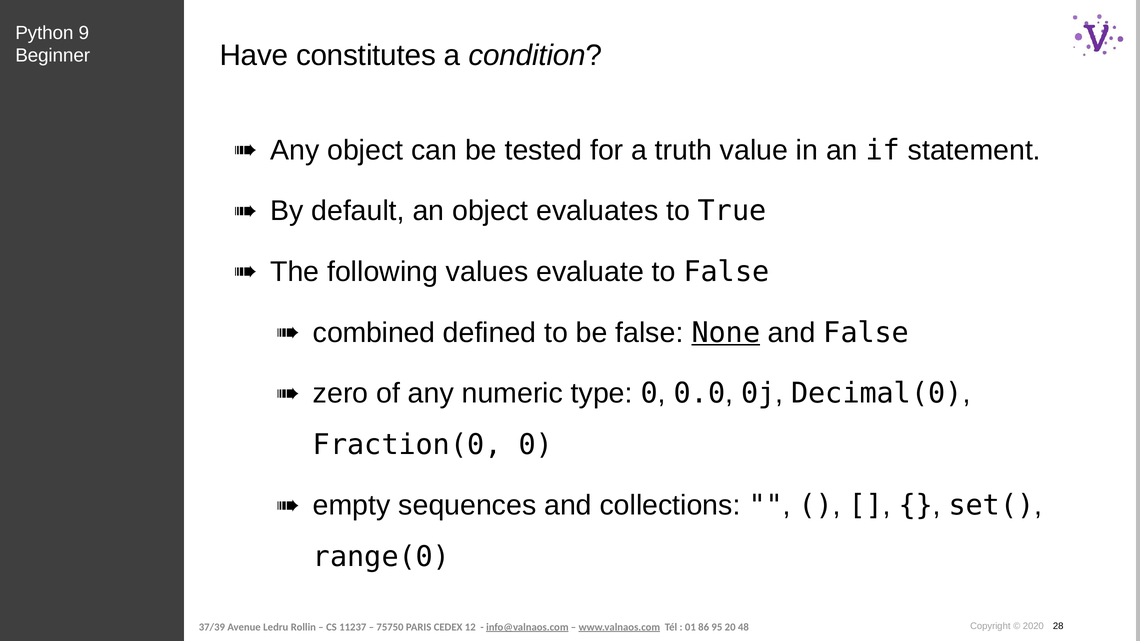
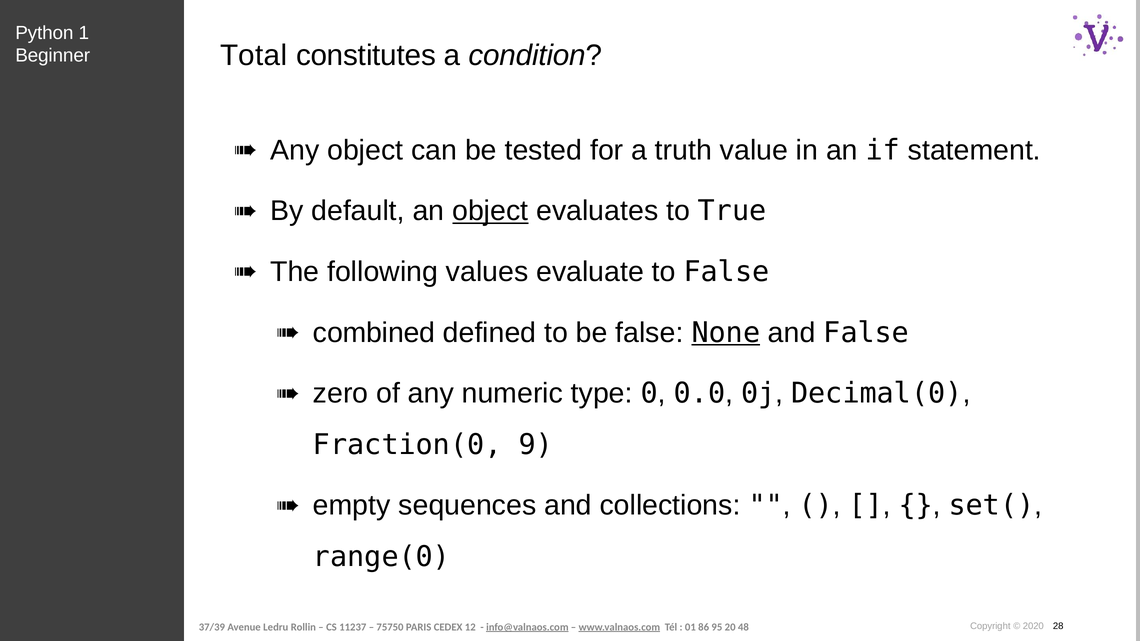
9: 9 -> 1 (84, 33)
Have: Have -> Total (254, 55)
object underline: none -> present (490, 211)
Fraction(0 0: 0 -> 9 (536, 445)
